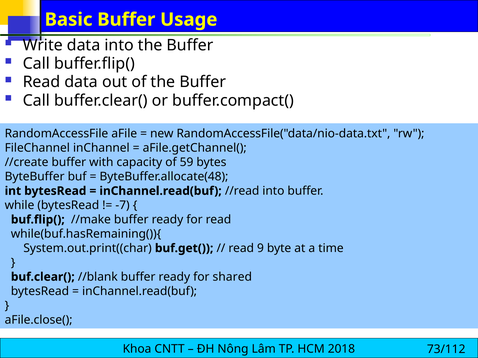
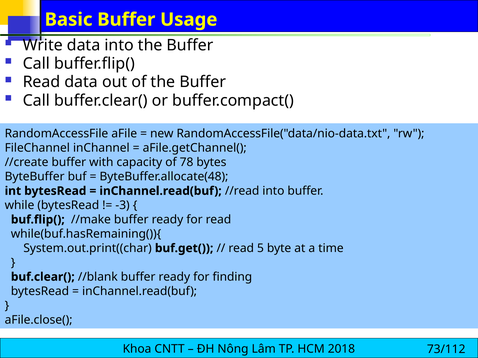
59: 59 -> 78 (187, 163)
-7: -7 -> -3 (123, 206)
9: 9 -> 5 (260, 249)
shared: shared -> finding (232, 277)
